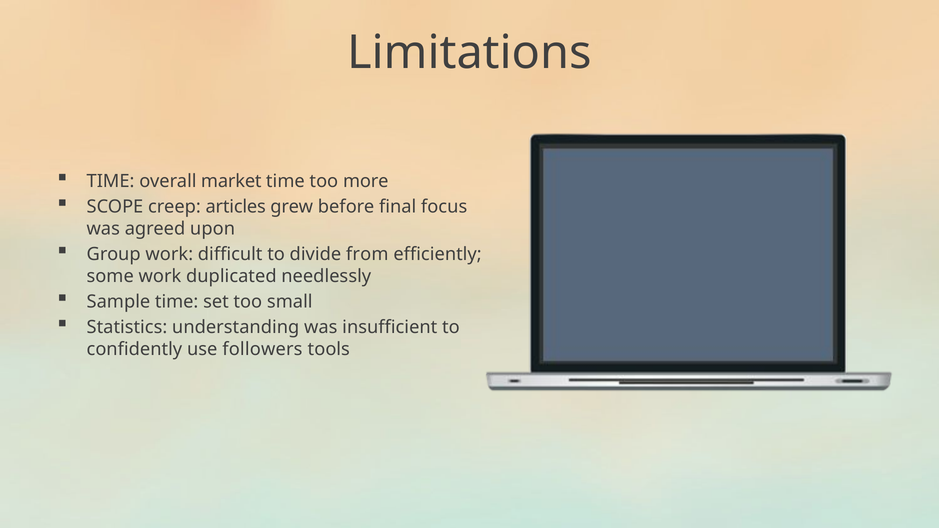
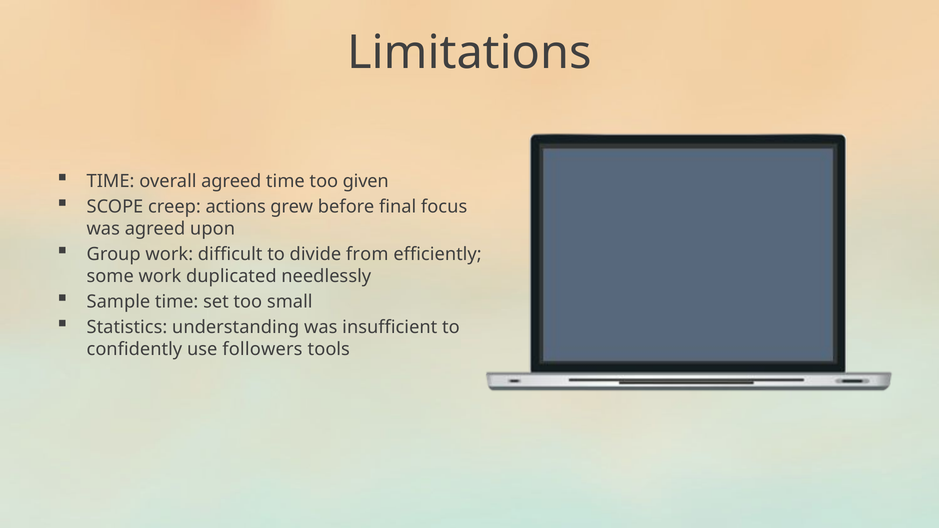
overall market: market -> agreed (231, 181)
more: more -> given (366, 181)
articles: articles -> actions (236, 207)
